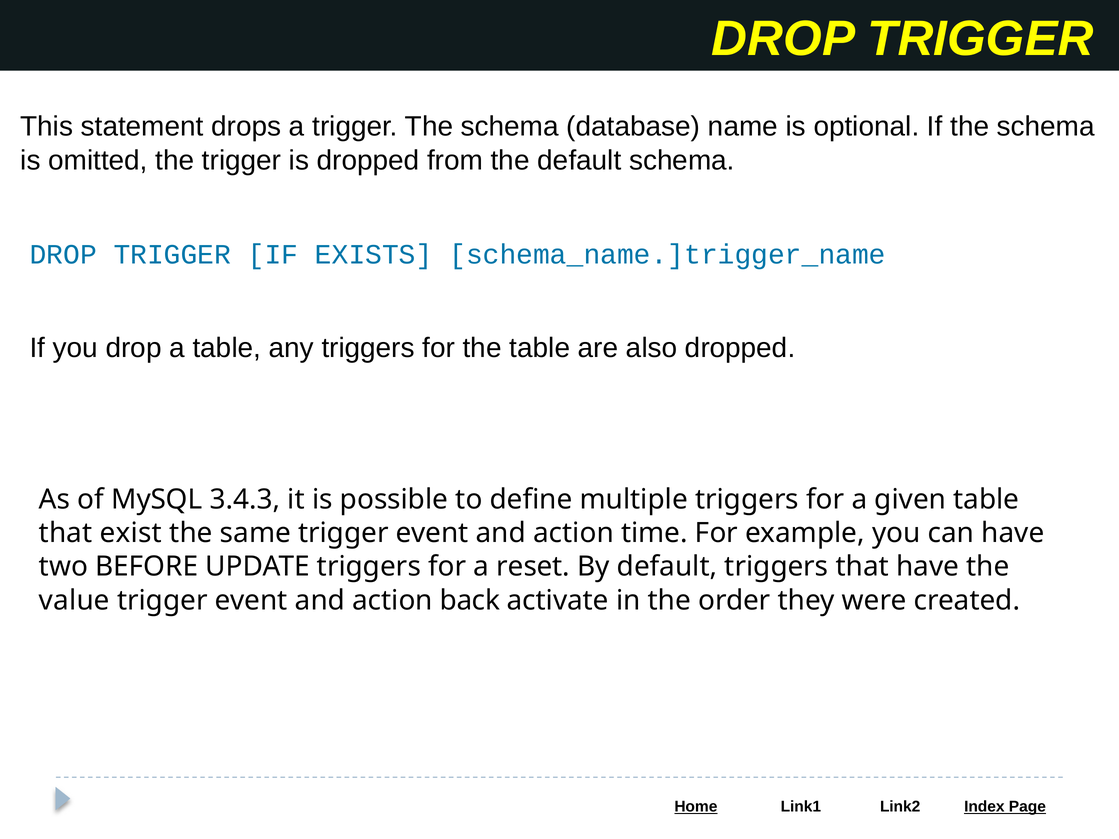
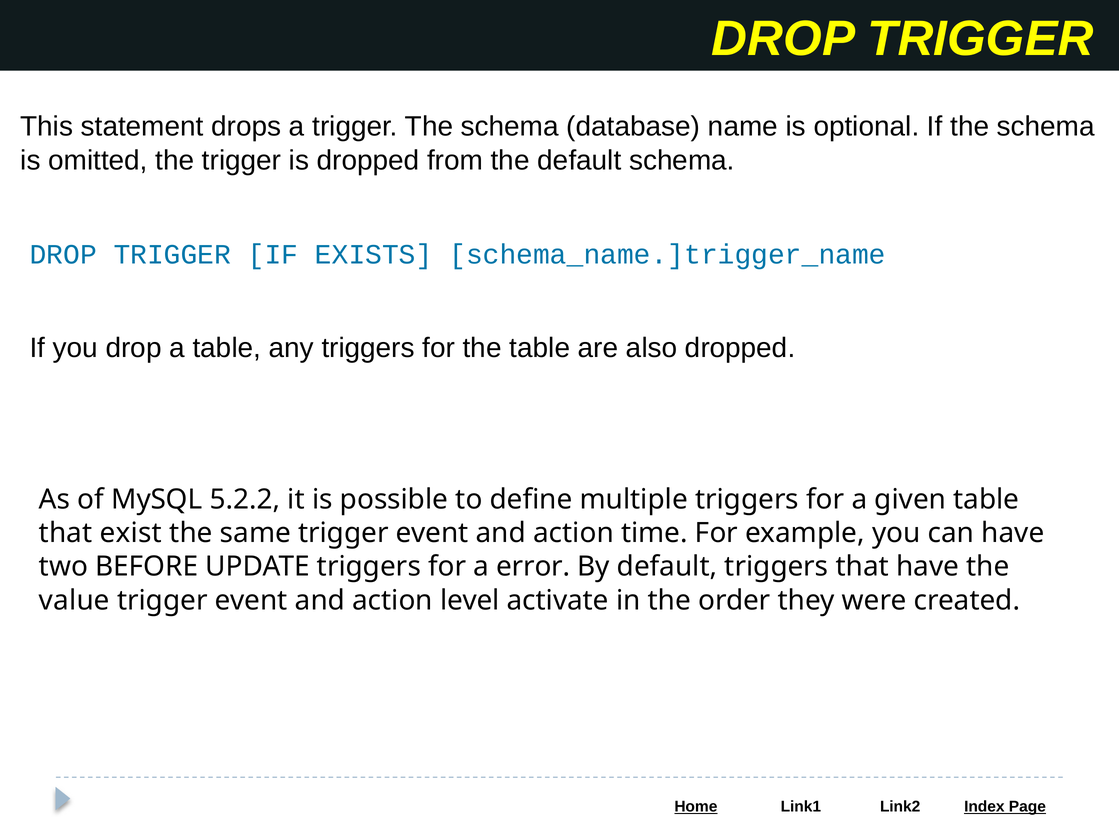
3.4.3: 3.4.3 -> 5.2.2 (245, 500)
reset: reset -> error (533, 567)
back: back -> level (470, 600)
